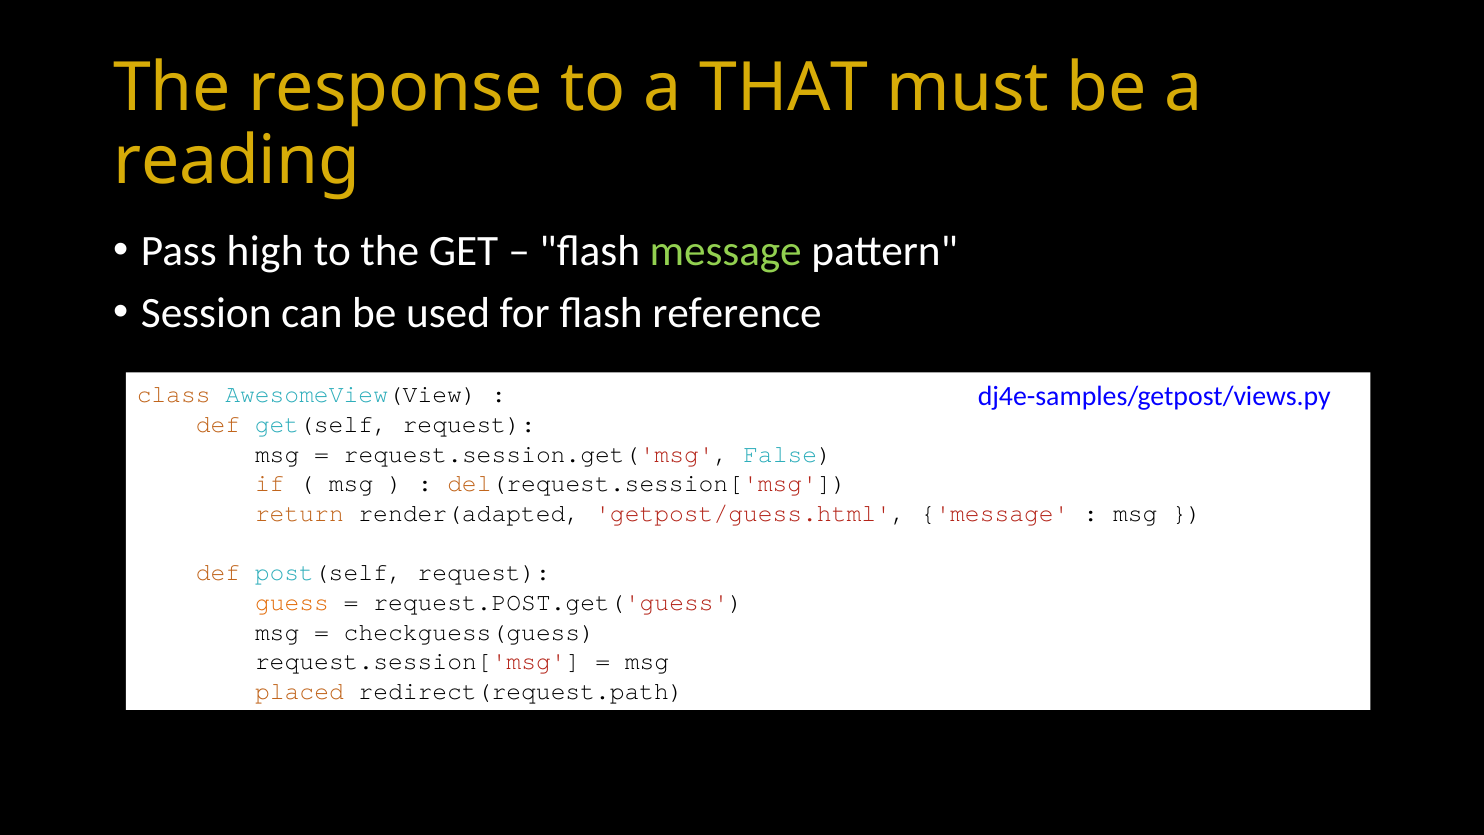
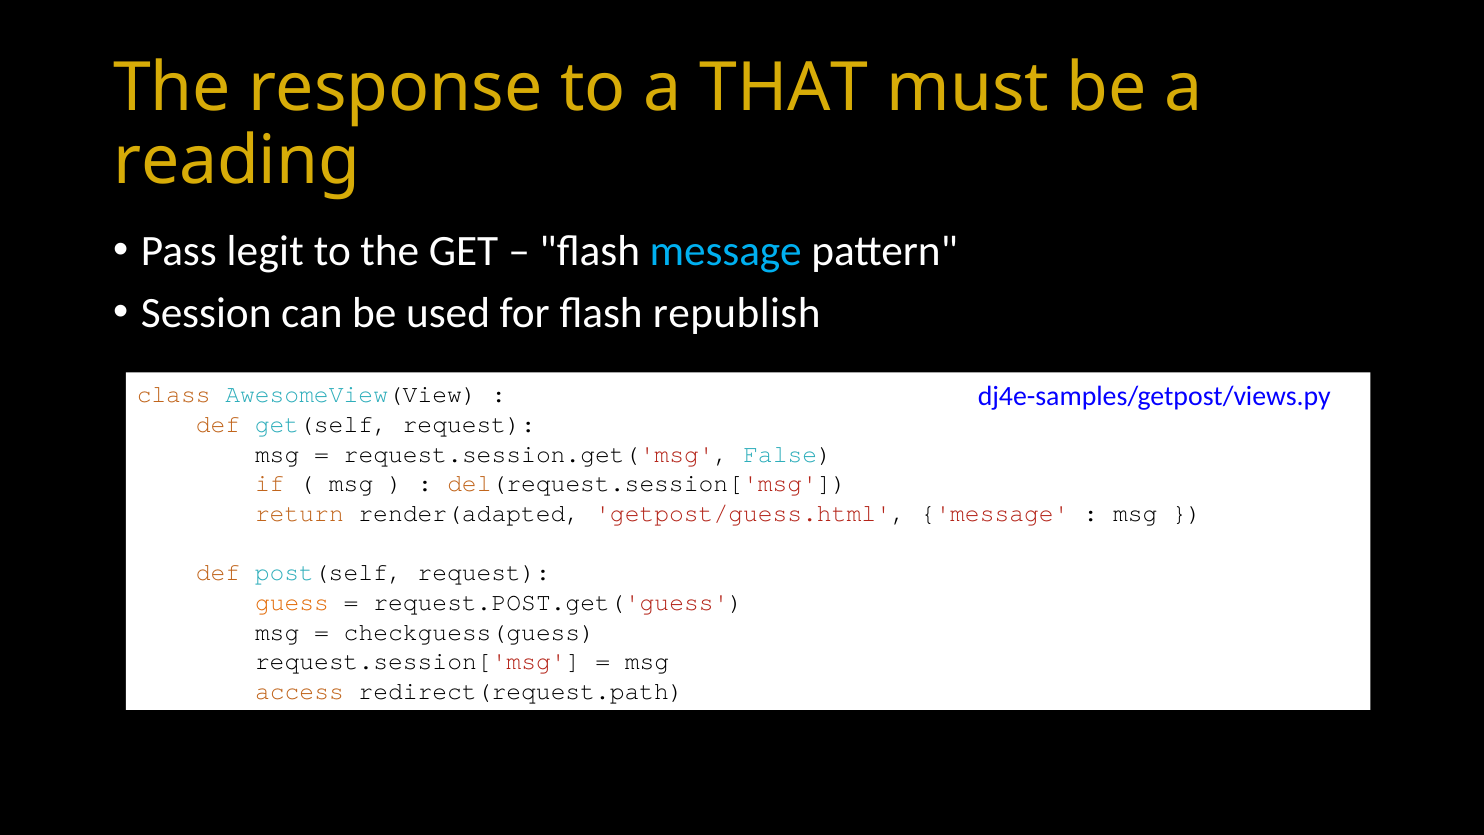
high: high -> legit (265, 251)
message colour: light green -> light blue (726, 251)
reference: reference -> republish (737, 313)
placed: placed -> access (300, 691)
